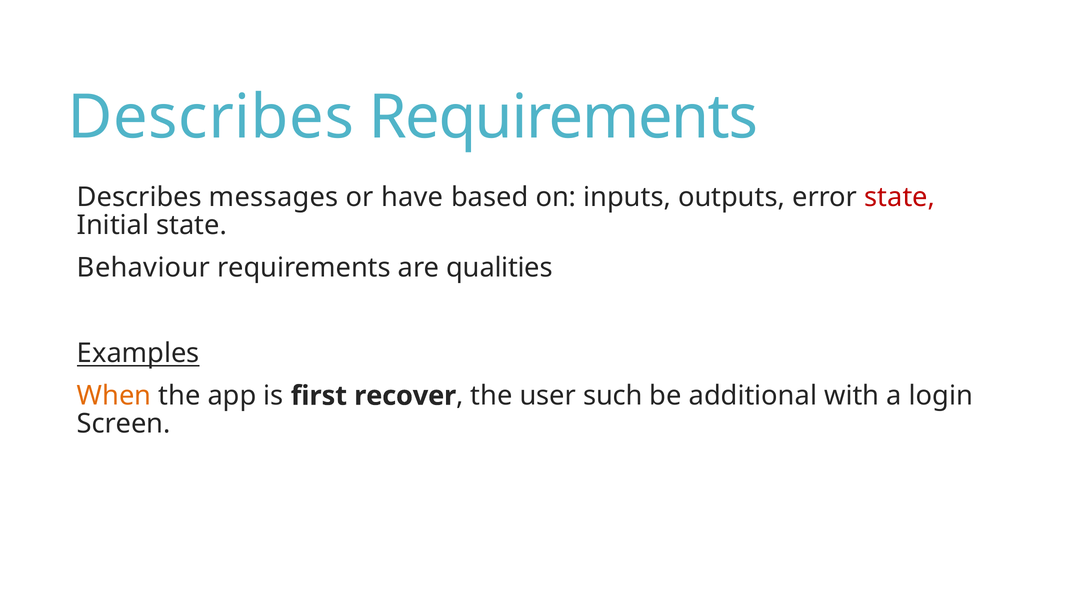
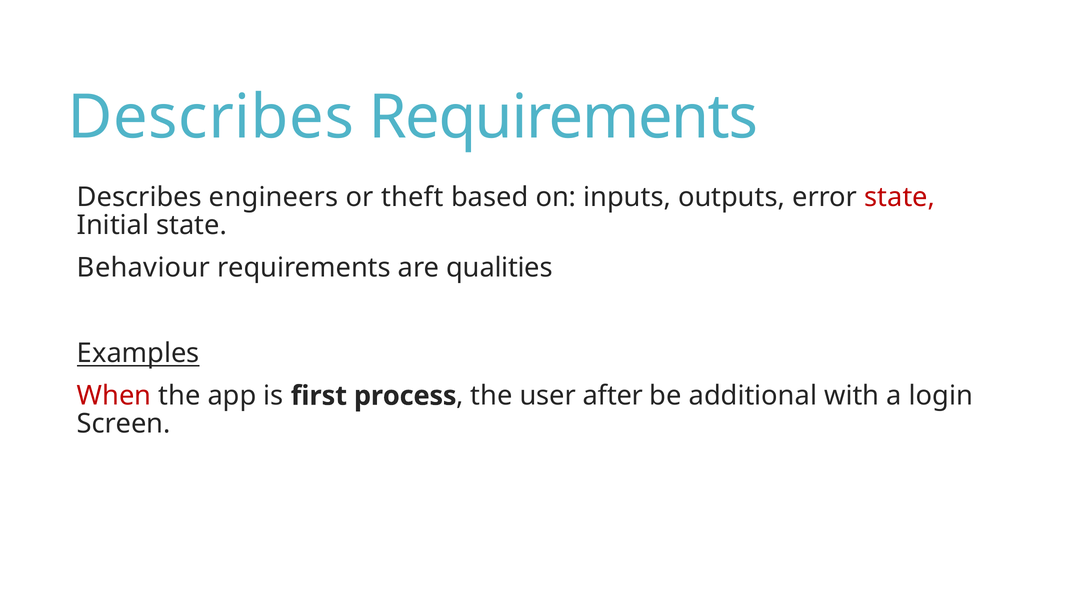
messages: messages -> engineers (274, 197)
have: have -> theft (412, 197)
When colour: orange -> red (114, 396)
recover: recover -> process (405, 396)
such: such -> after (613, 396)
